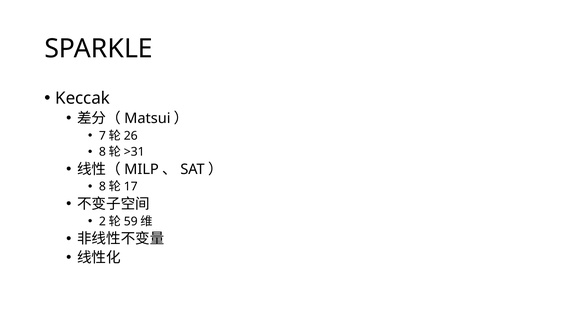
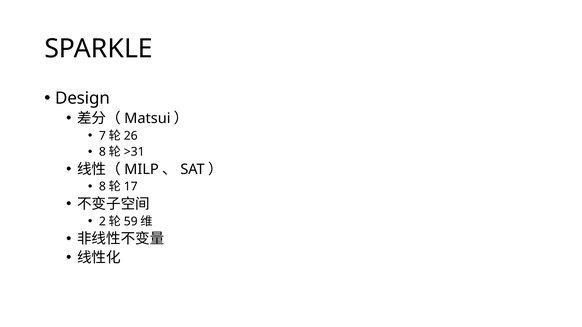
Keccak: Keccak -> Design (83, 98)
